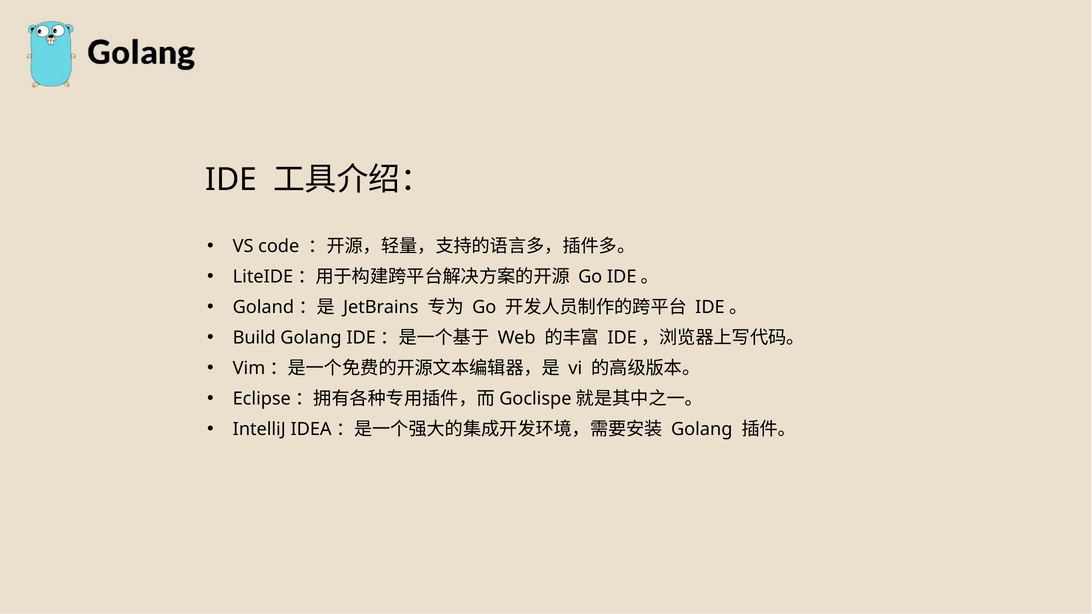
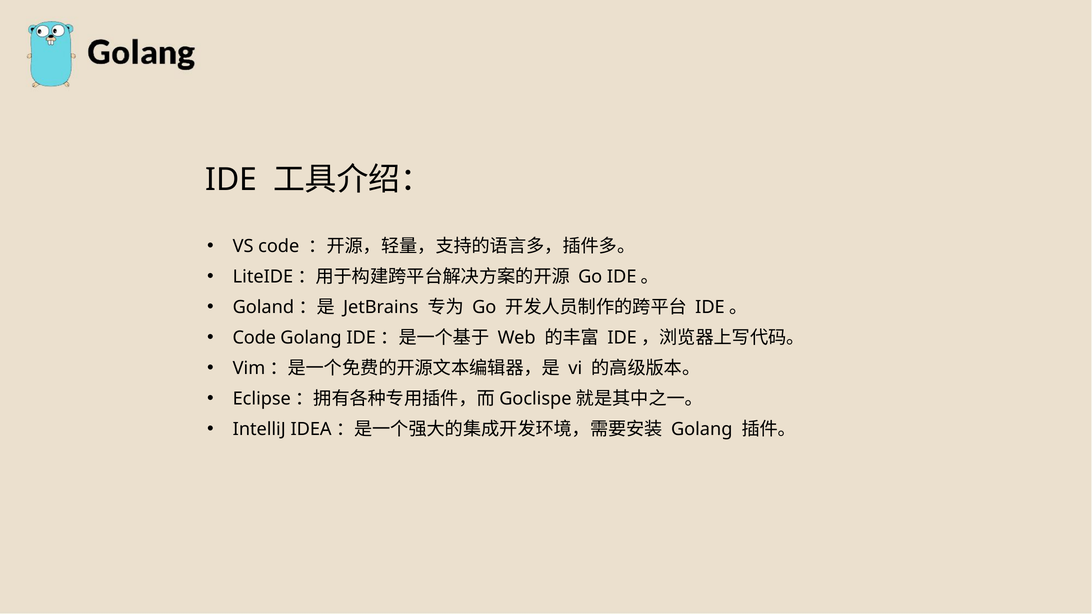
Build: Build -> Code (254, 338)
